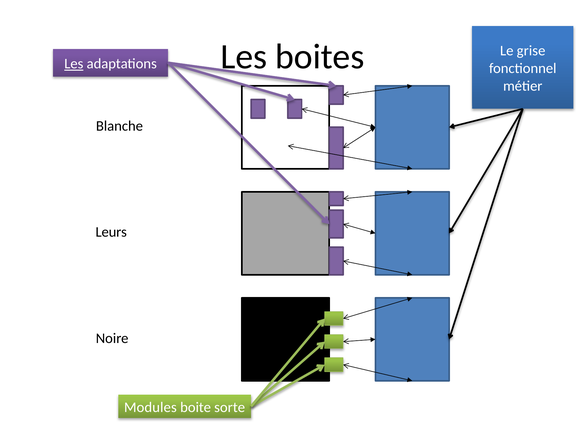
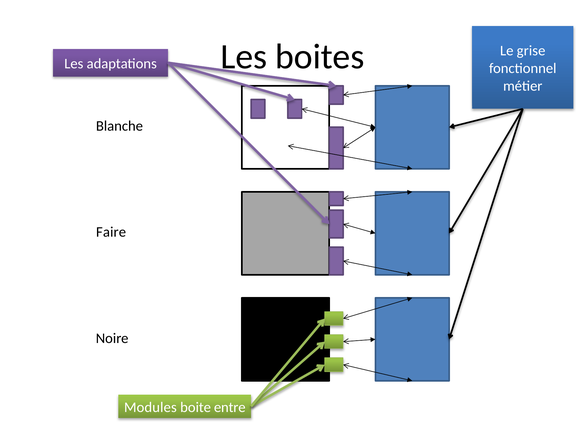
Les underline: present -> none (74, 64)
Leurs: Leurs -> Faire (111, 232)
sorte: sorte -> entre (230, 407)
